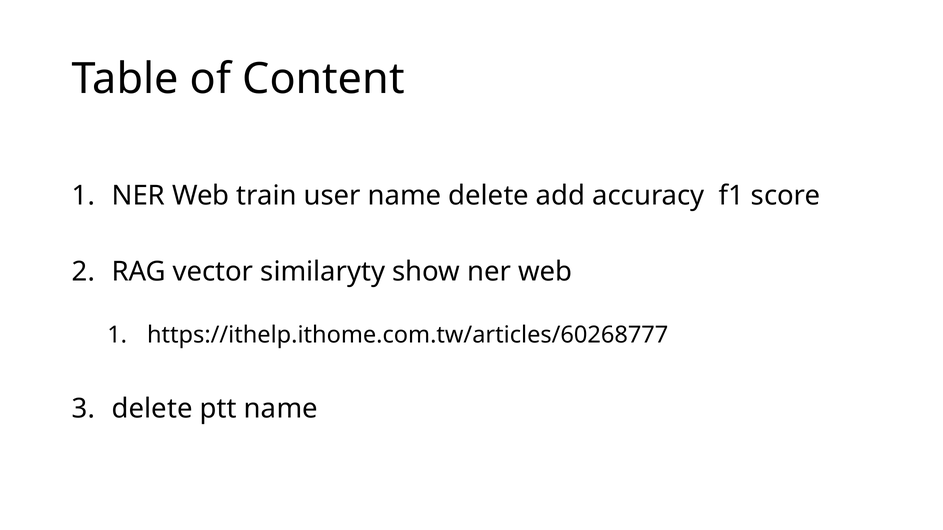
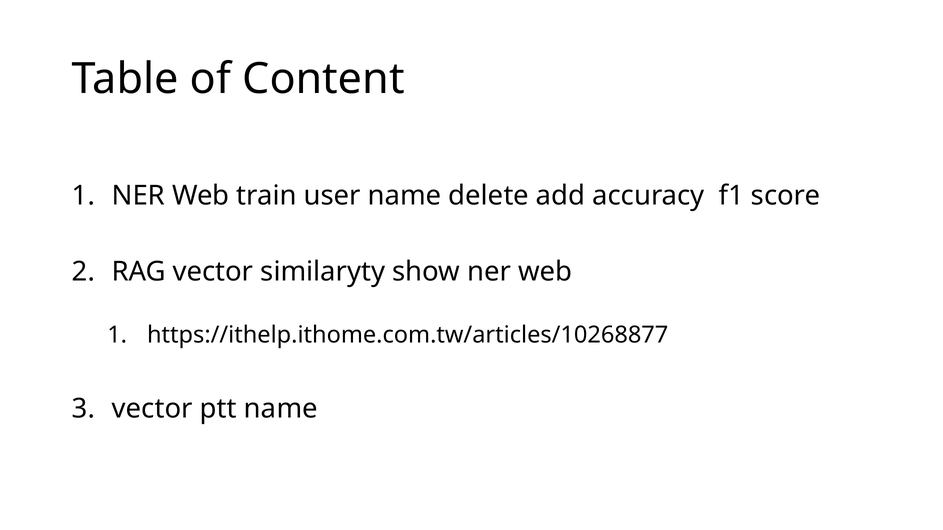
https://ithelp.ithome.com.tw/articles/60268777: https://ithelp.ithome.com.tw/articles/60268777 -> https://ithelp.ithome.com.tw/articles/10268877 (408, 335)
delete: delete -> vector (152, 409)
